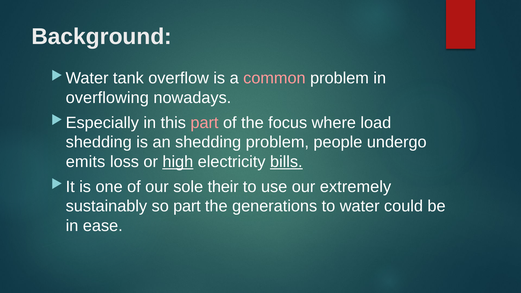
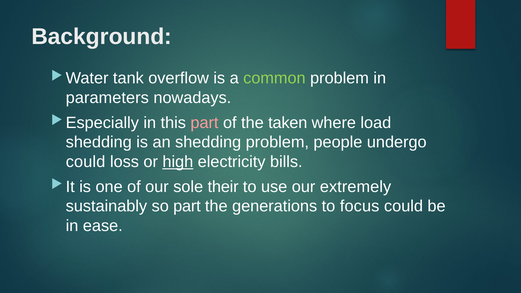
common colour: pink -> light green (274, 78)
overflowing: overflowing -> parameters (107, 98)
focus: focus -> taken (288, 123)
emits: emits -> could (86, 162)
bills underline: present -> none (286, 162)
water: water -> focus (360, 206)
